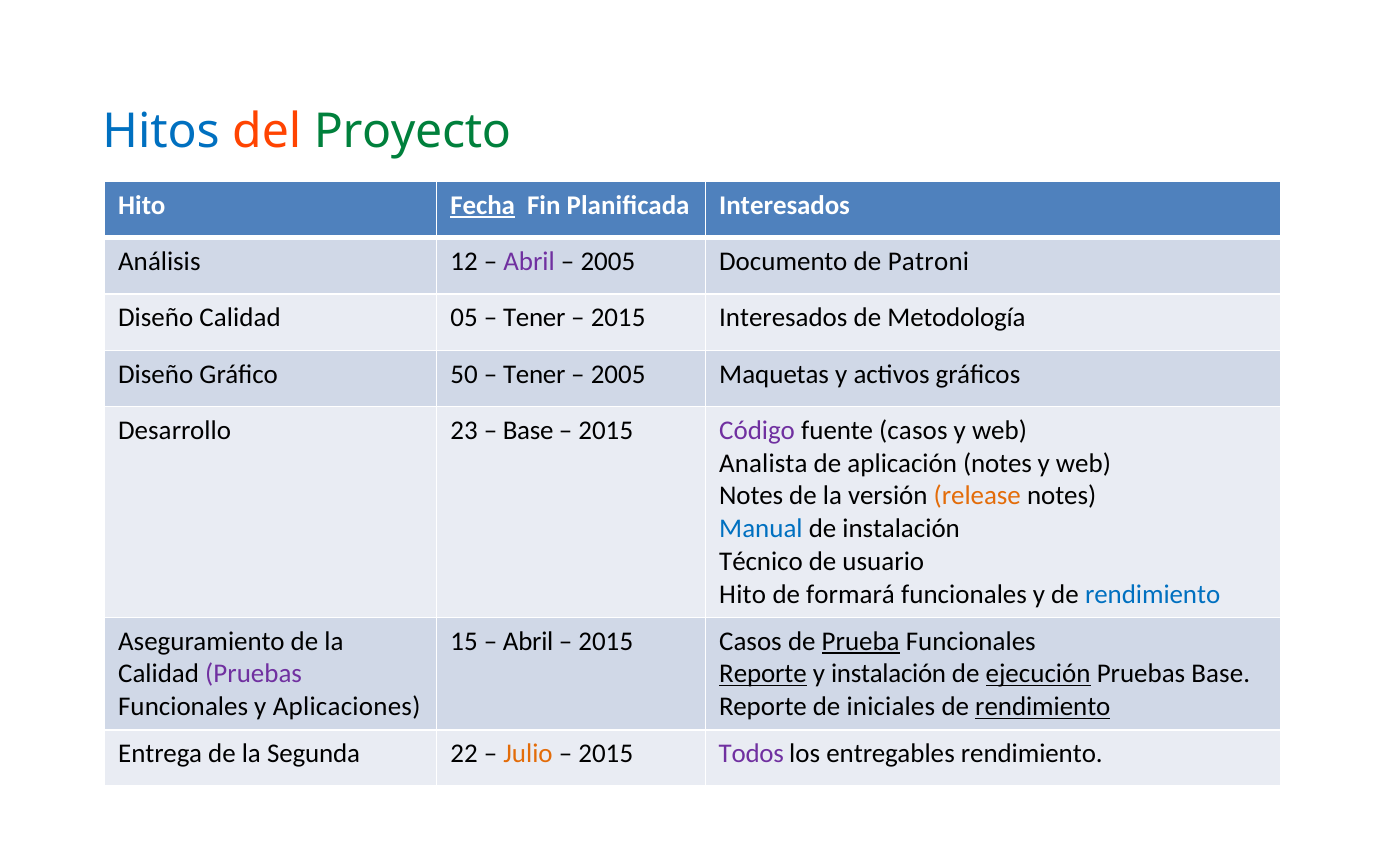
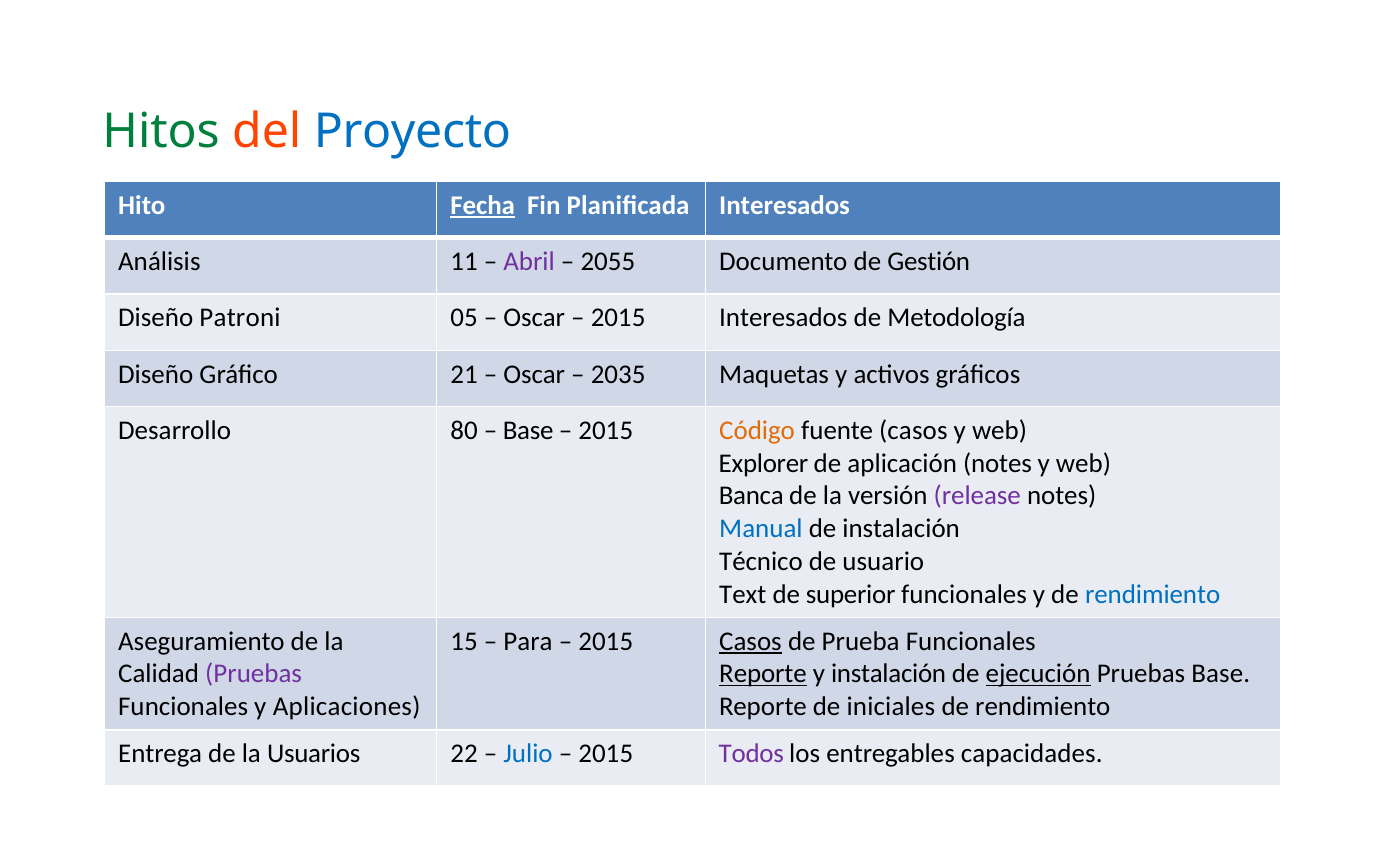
Hitos colour: blue -> green (161, 132)
Proyecto colour: green -> blue (412, 132)
12: 12 -> 11 (464, 261)
2005: 2005 -> 2055 (608, 261)
Patroni: Patroni -> Gestión (929, 261)
Diseño Calidad: Calidad -> Patroni (240, 318)
Tener: Tener -> Oscar (534, 318)
50: 50 -> 21 (464, 374)
Tener: Tener -> Oscar (534, 374)
2005: 2005 -> 2035 (618, 374)
23: 23 -> 80 (464, 430)
Código colour: purple -> orange (757, 430)
Analista: Analista -> Explorer (764, 463)
Notes: Notes -> Banca (751, 496)
release colour: orange -> purple (977, 496)
Hito: Hito -> Text (743, 594)
formará: formará -> superior (851, 594)
Abril: Abril -> Para (528, 641)
Casos underline: none -> present (750, 641)
Prueba underline: present -> none (861, 641)
rendimiento underline: present -> none (1043, 706)
Segunda: Segunda -> Usuarios (314, 753)
Julio colour: orange -> blue (528, 753)
entregables rendimiento: rendimiento -> capacidades (1032, 753)
